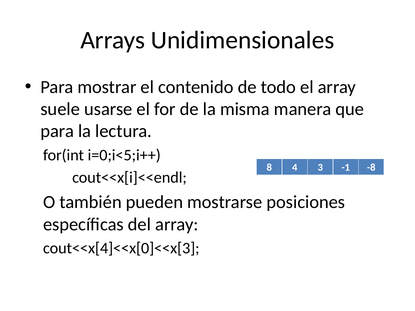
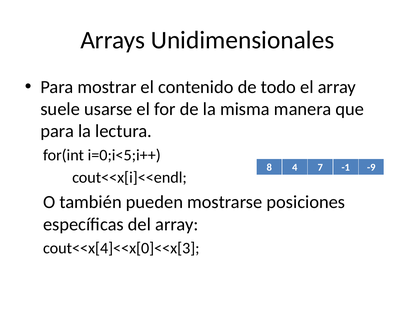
3: 3 -> 7 (320, 167)
-8: -8 -> -9 (371, 167)
